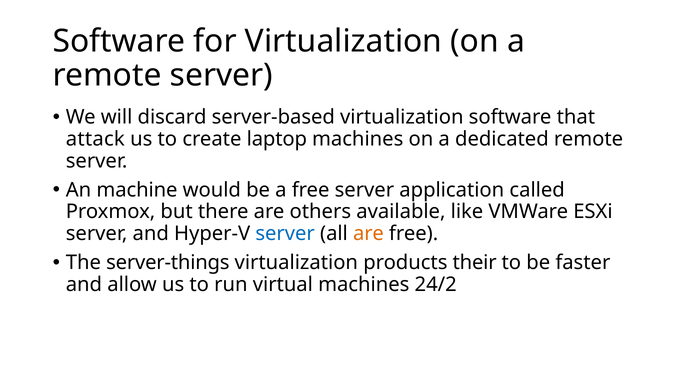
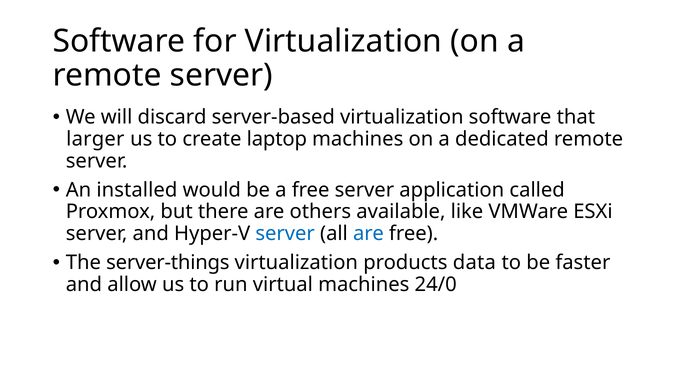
attack: attack -> larger (95, 139)
machine: machine -> installed (137, 190)
are colour: orange -> blue (369, 234)
their: their -> data (474, 263)
24/2: 24/2 -> 24/0 (436, 285)
